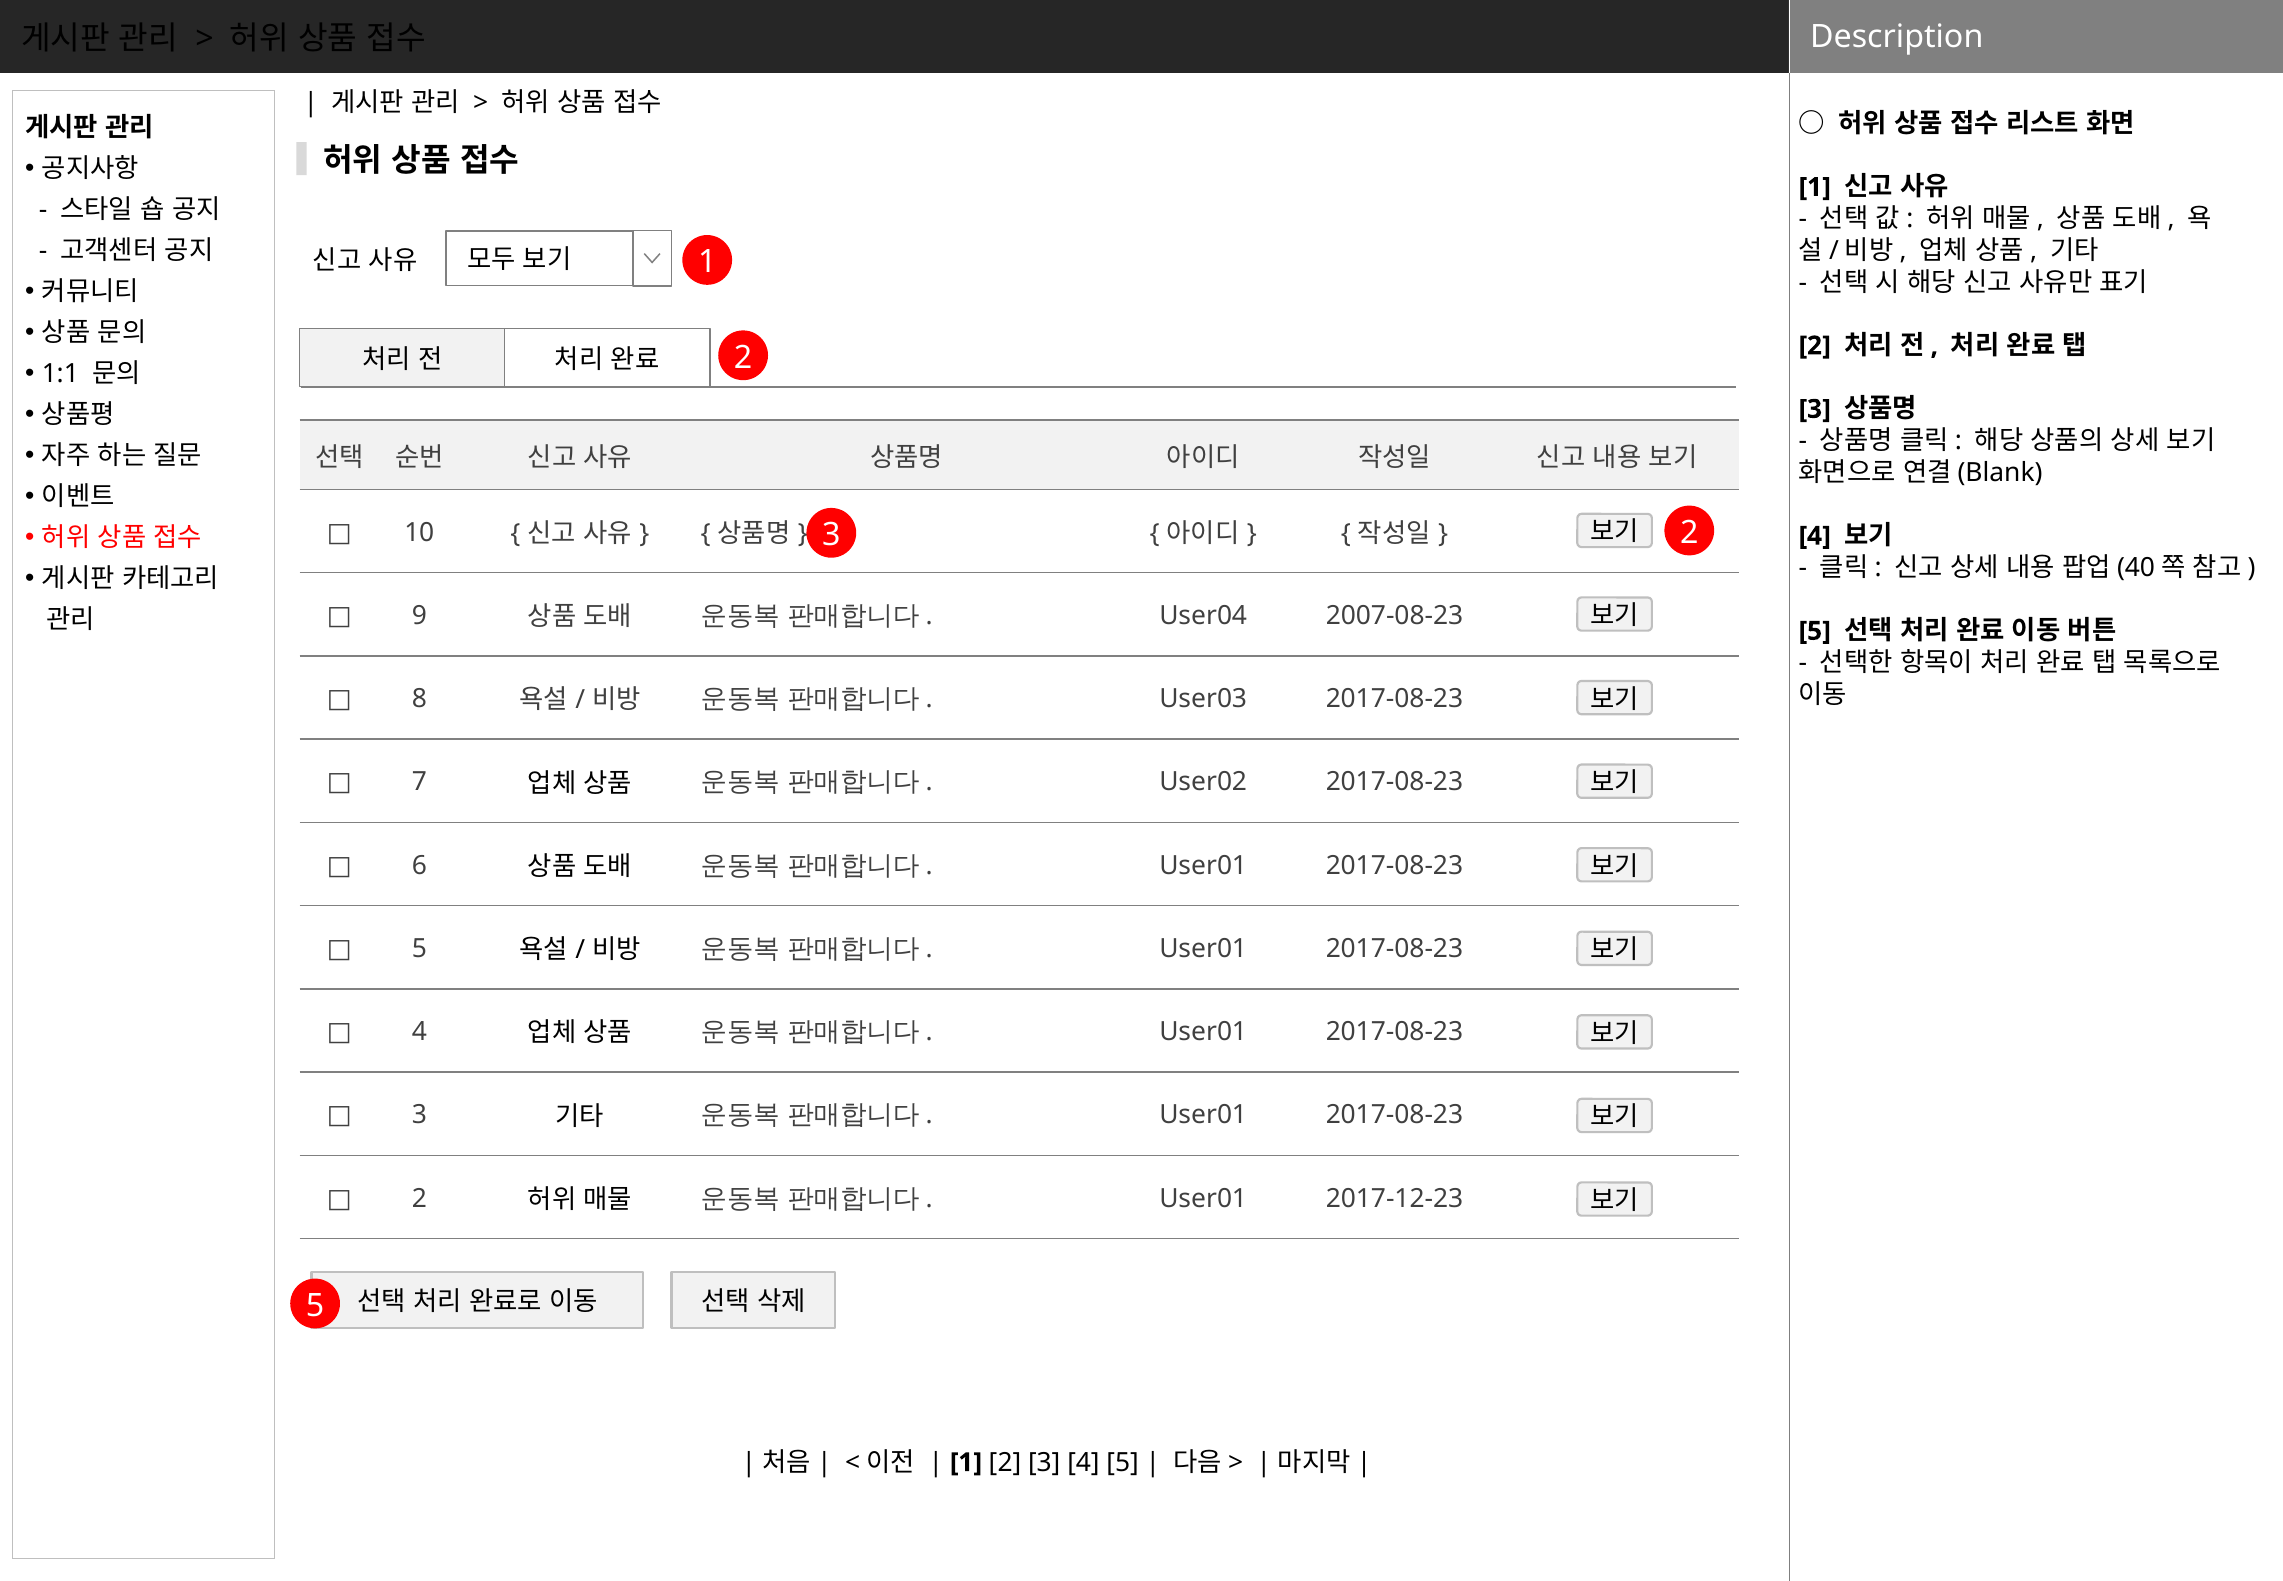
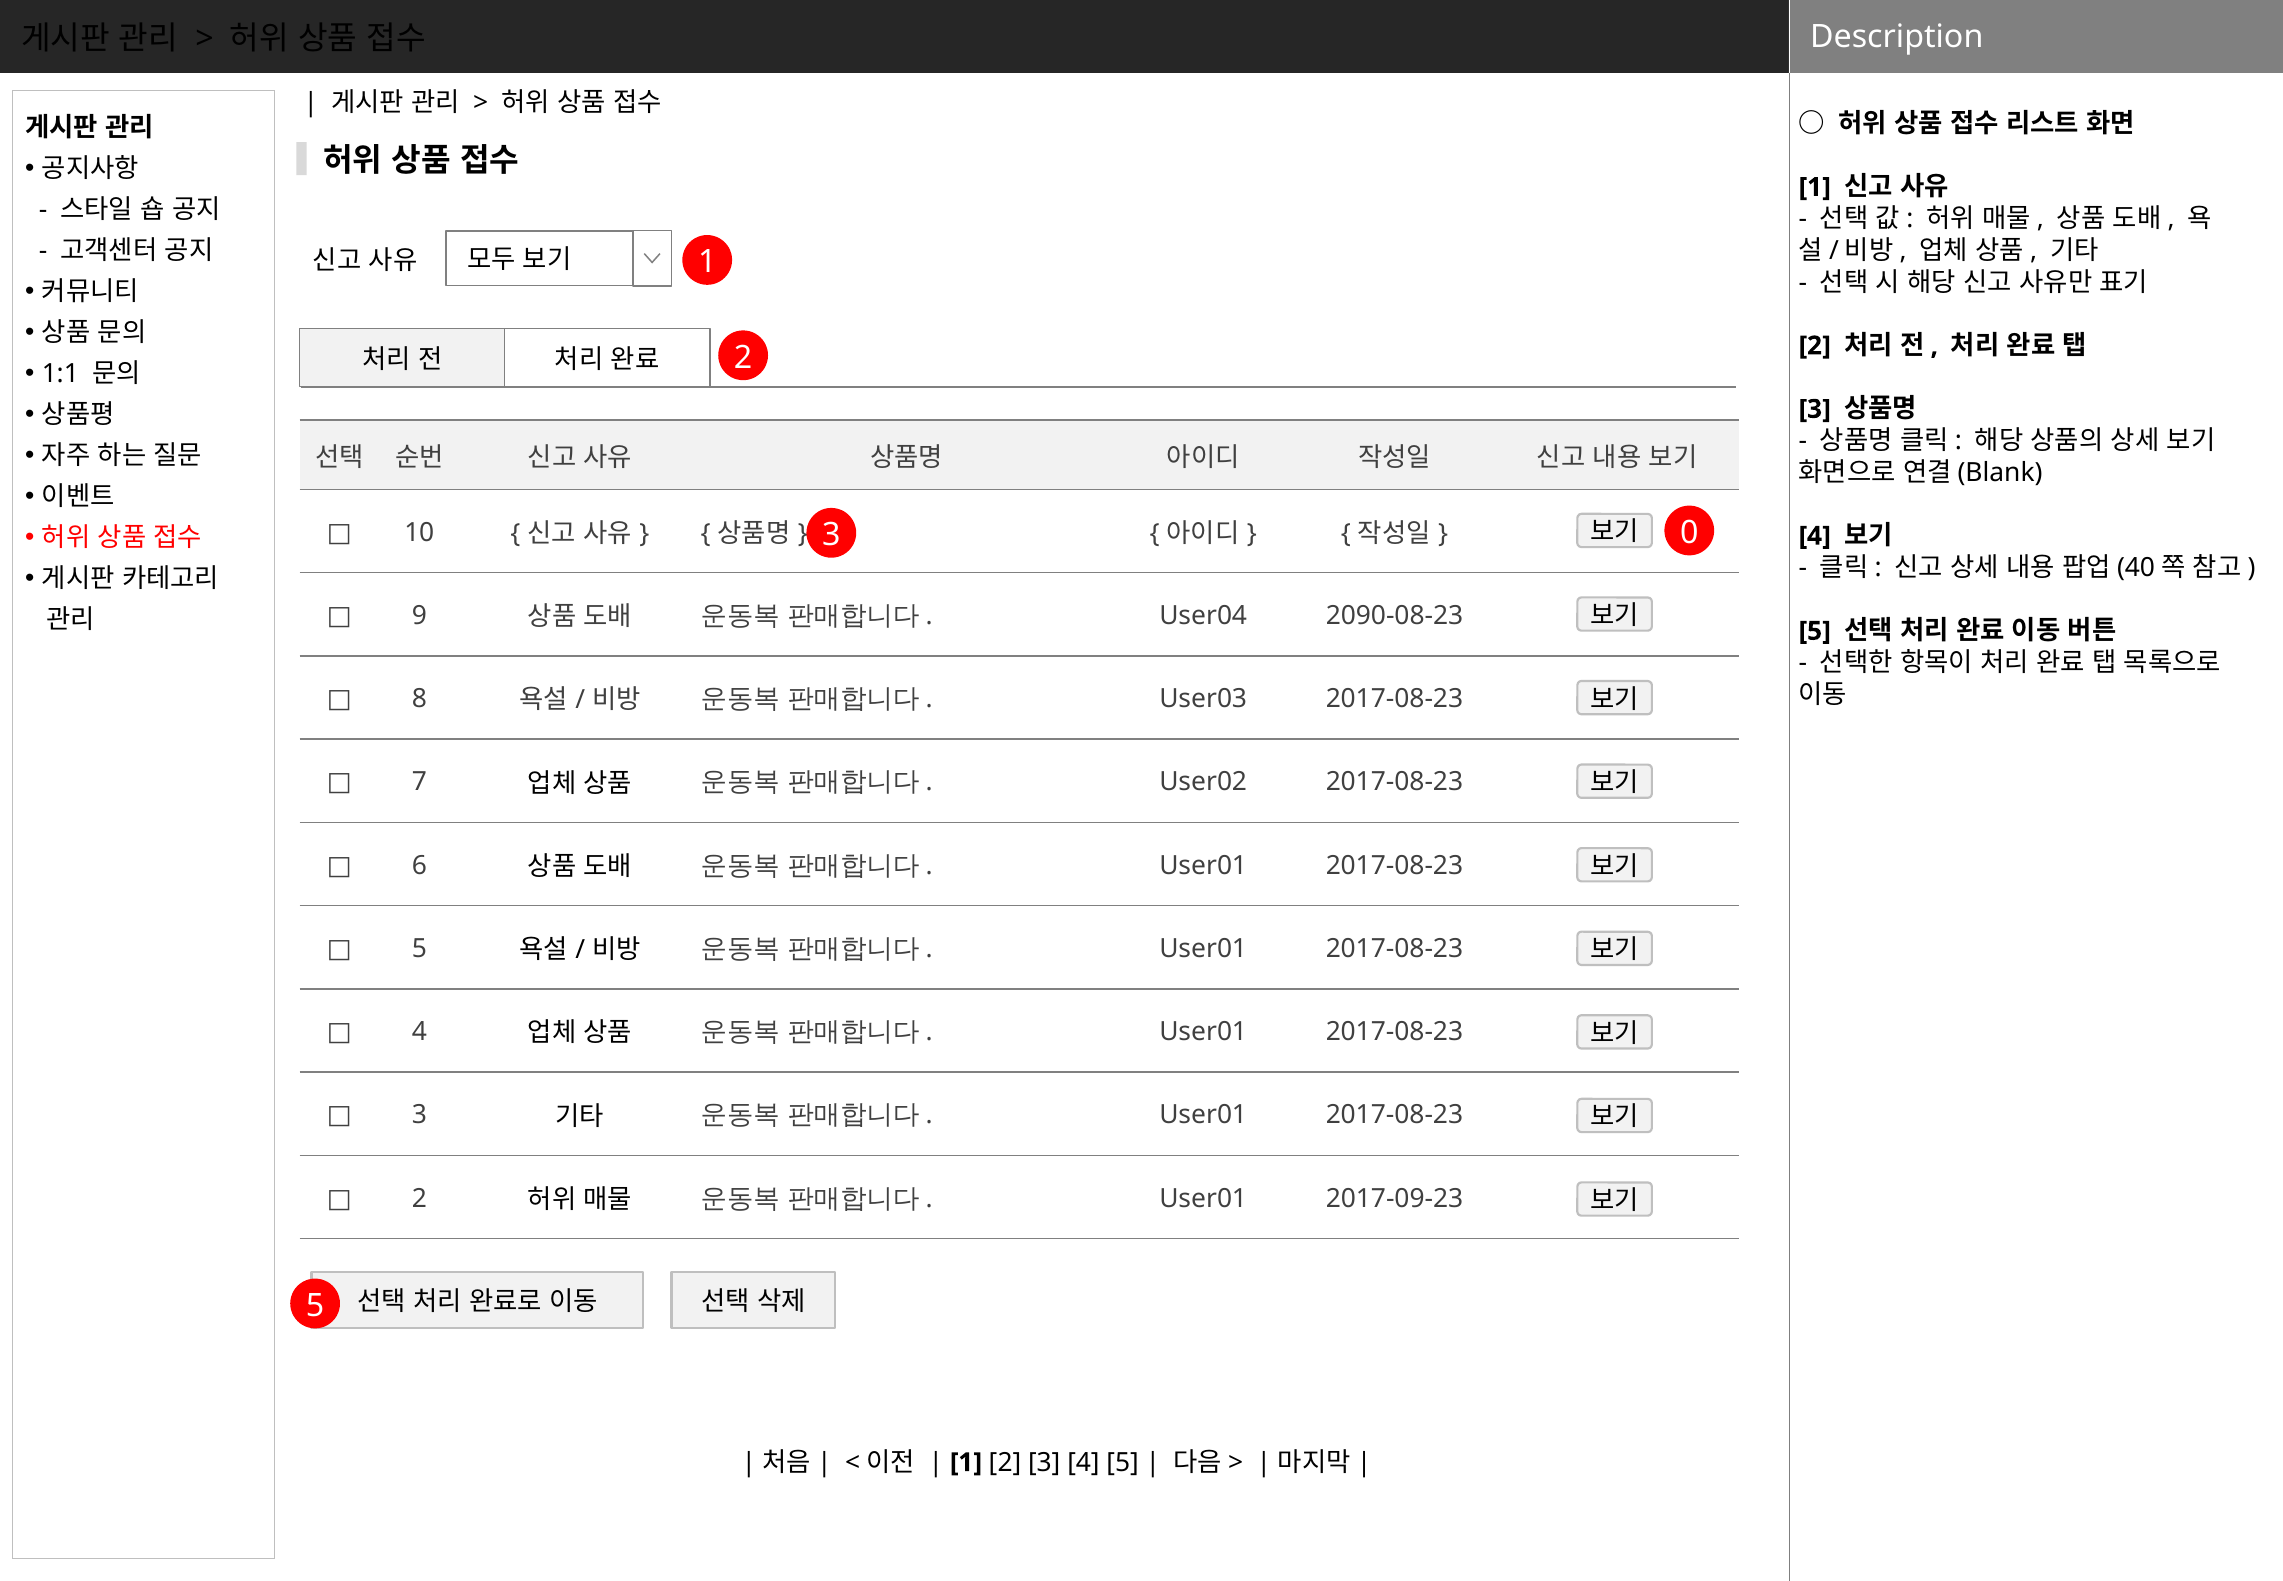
3 2: 2 -> 0 (1689, 532)
2007-08-23: 2007-08-23 -> 2090-08-23 (1394, 616)
2017-12-23: 2017-12-23 -> 2017-09-23 (1394, 1198)
